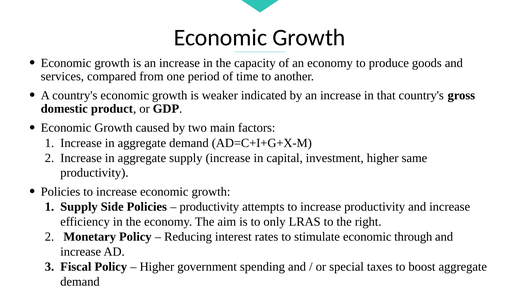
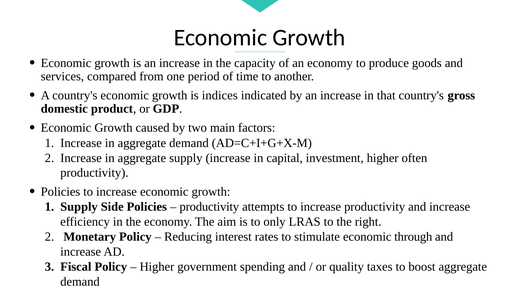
weaker: weaker -> indices (220, 95)
same: same -> often (414, 158)
special: special -> quality (347, 266)
